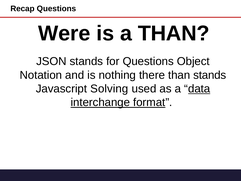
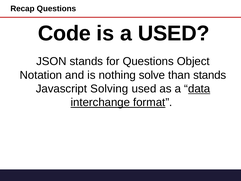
Were: Were -> Code (64, 33)
a THAN: THAN -> USED (174, 33)
there: there -> solve (152, 75)
